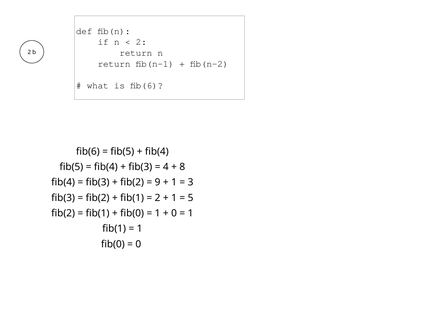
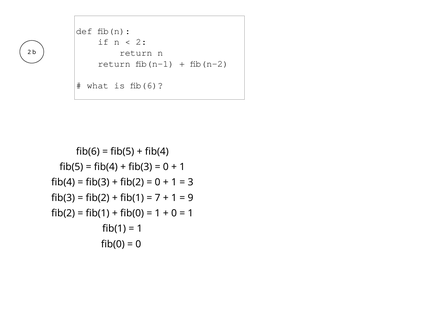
4: 4 -> 0 (166, 167)
8: 8 -> 1 (182, 167)
9: 9 -> 0 (158, 182)
2: 2 -> 7 (158, 198)
5: 5 -> 9 (191, 198)
